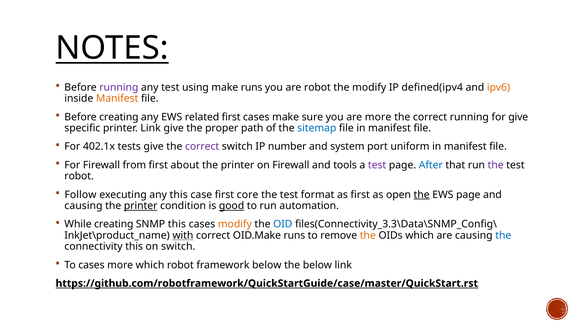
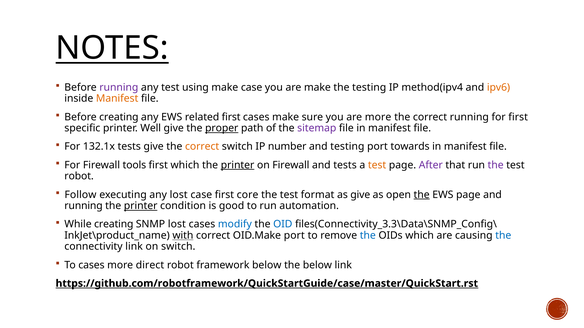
make runs: runs -> case (252, 88)
are robot: robot -> make (317, 88)
the modify: modify -> testing (369, 88)
defined(ipv4: defined(ipv4 -> method(ipv4 (432, 88)
for give: give -> first (518, 117)
printer Link: Link -> Well (151, 128)
proper underline: none -> present (222, 128)
sitemap colour: blue -> purple (317, 128)
402.1x: 402.1x -> 132.1x (99, 147)
correct colour: purple -> orange (202, 147)
and system: system -> testing (347, 147)
uniform: uniform -> towards (410, 147)
from: from -> tools (134, 165)
first about: about -> which (185, 165)
printer underline: none -> present (238, 165)
and tools: tools -> tests (345, 165)
test colour: purple -> orange (377, 165)
After colour: blue -> purple (431, 165)
any this: this -> lost (179, 195)
as first: first -> give (360, 195)
causing: causing -> running (84, 206)
good underline: present -> none (232, 206)
SNMP this: this -> lost (177, 225)
modify colour: orange -> blue (235, 225)
OID.Make runs: runs -> port (294, 236)
the colour: orange -> blue (368, 236)
connectivity this: this -> link (134, 247)
more which: which -> direct (150, 265)
